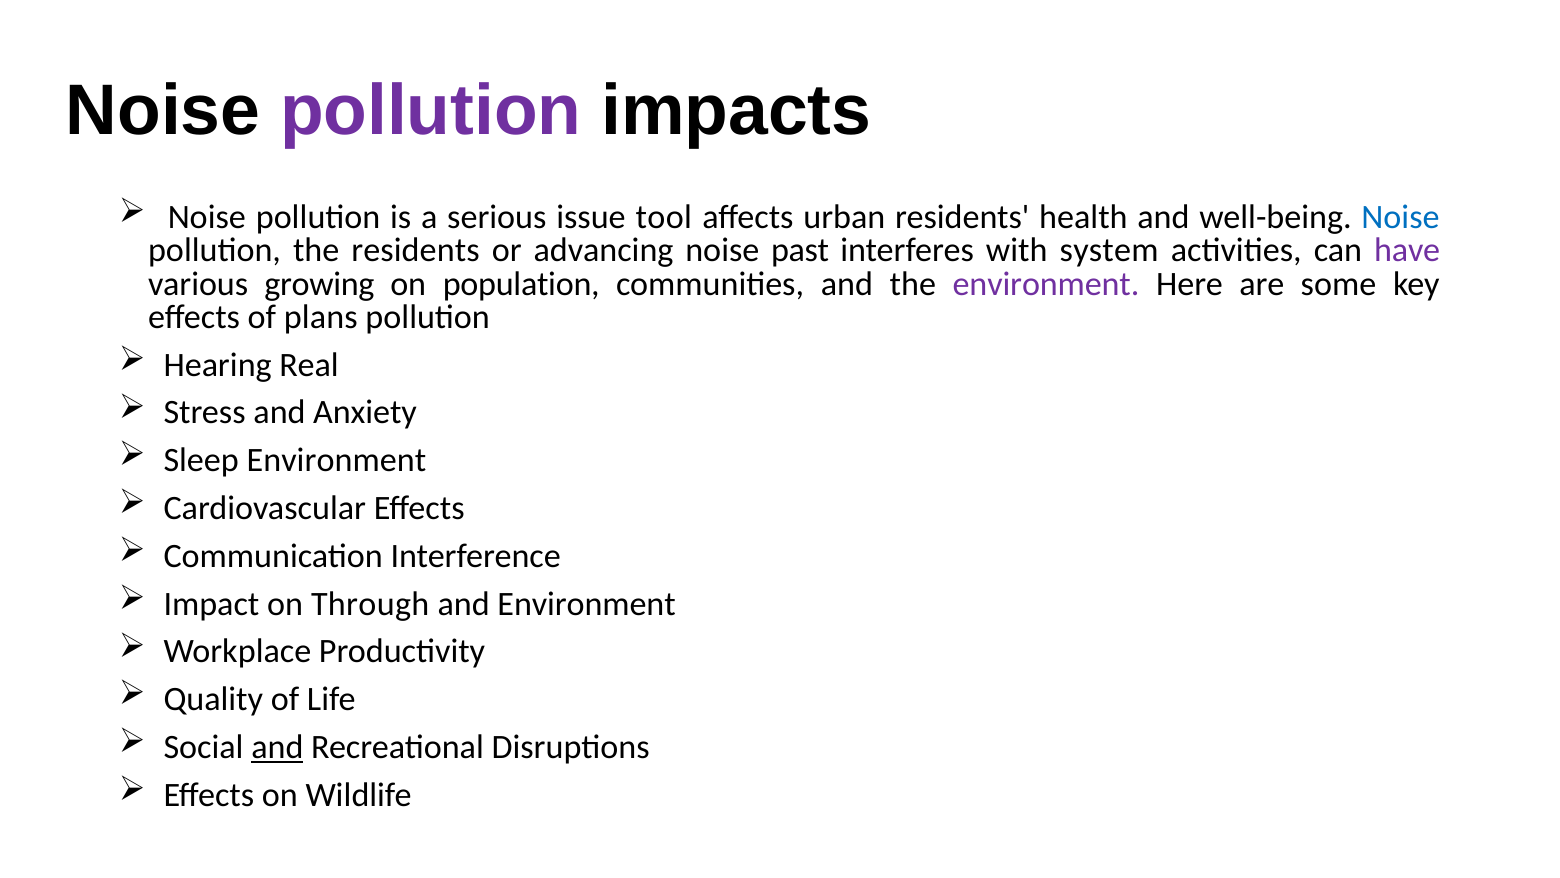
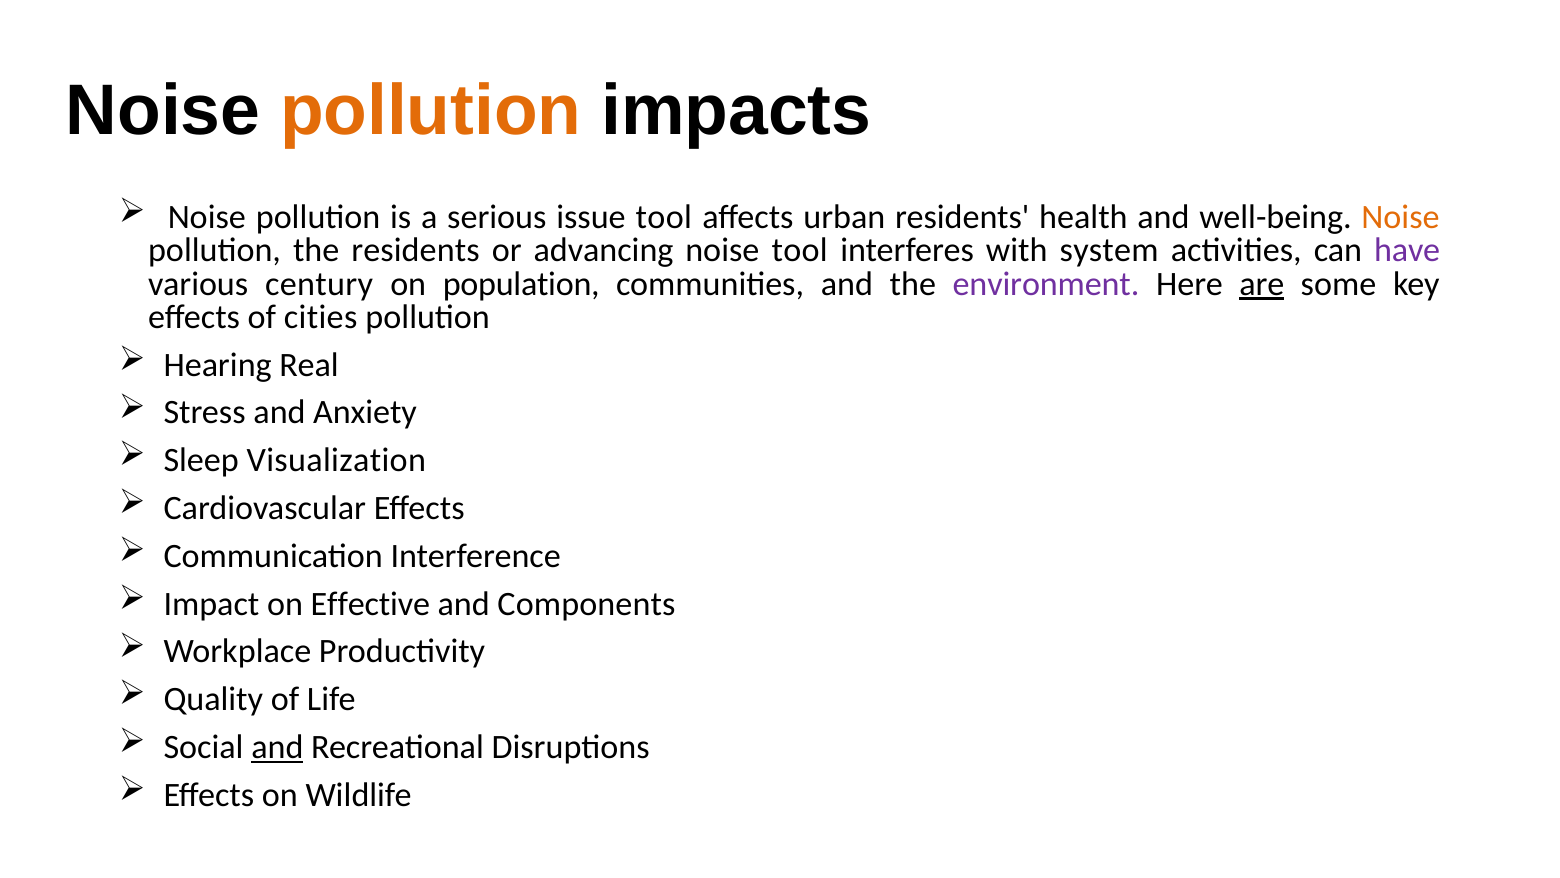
pollution colour: purple -> orange (431, 111)
Noise colour: blue -> orange (1401, 217)
noise past: past -> tool (800, 250)
growing: growing -> century (319, 284)
are underline: none -> present (1262, 284)
plans: plans -> cities (321, 317)
Sleep Environment: Environment -> Visualization (336, 460)
Through: Through -> Effective (370, 603)
and Environment: Environment -> Components (586, 603)
